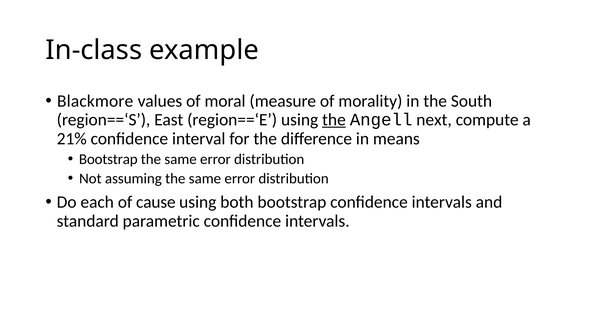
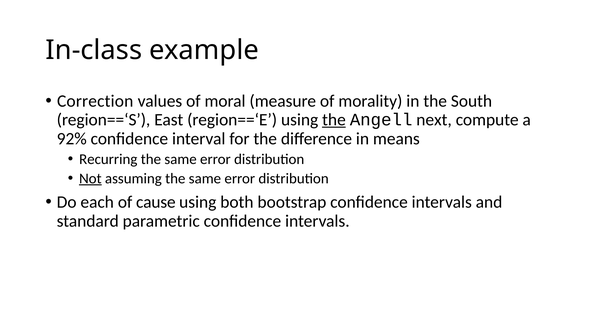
Blackmore: Blackmore -> Correction (95, 101)
21%: 21% -> 92% (72, 139)
Bootstrap: Bootstrap -> Recurring (108, 159)
Not underline: none -> present (90, 178)
